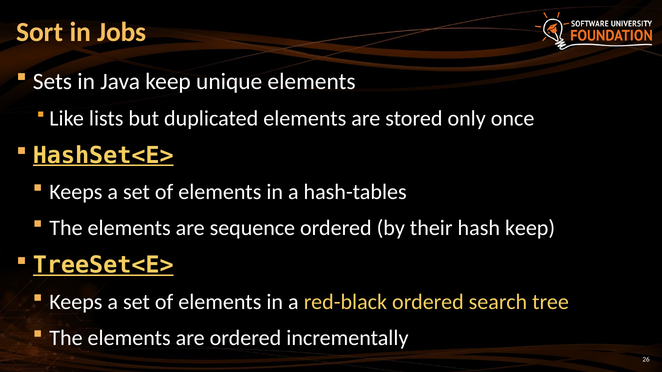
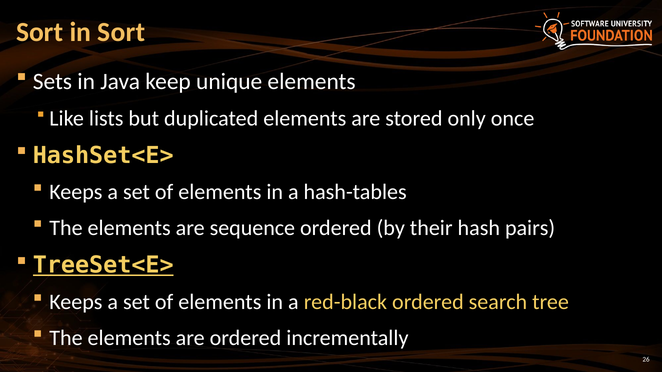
in Jobs: Jobs -> Sort (121, 32)
HashSet<E> underline: present -> none (103, 155)
hash keep: keep -> pairs (530, 228)
